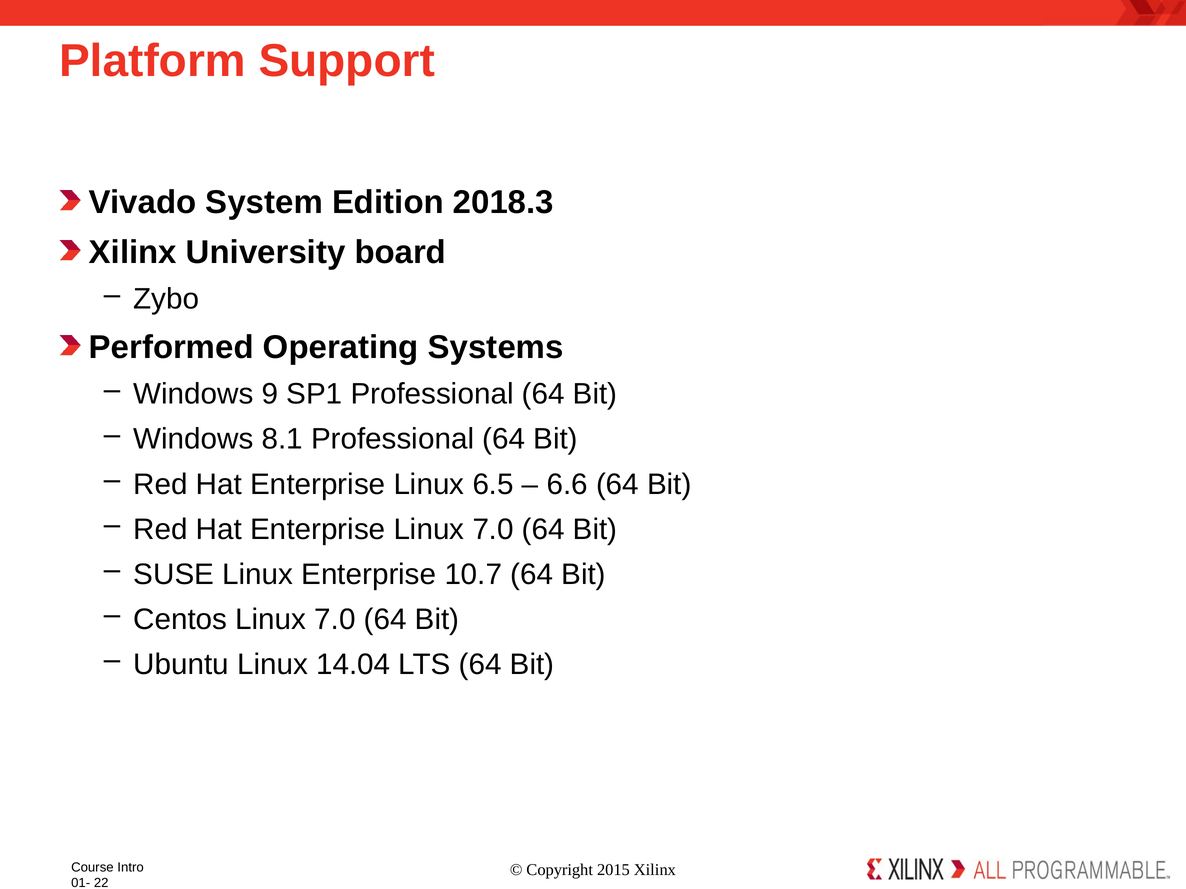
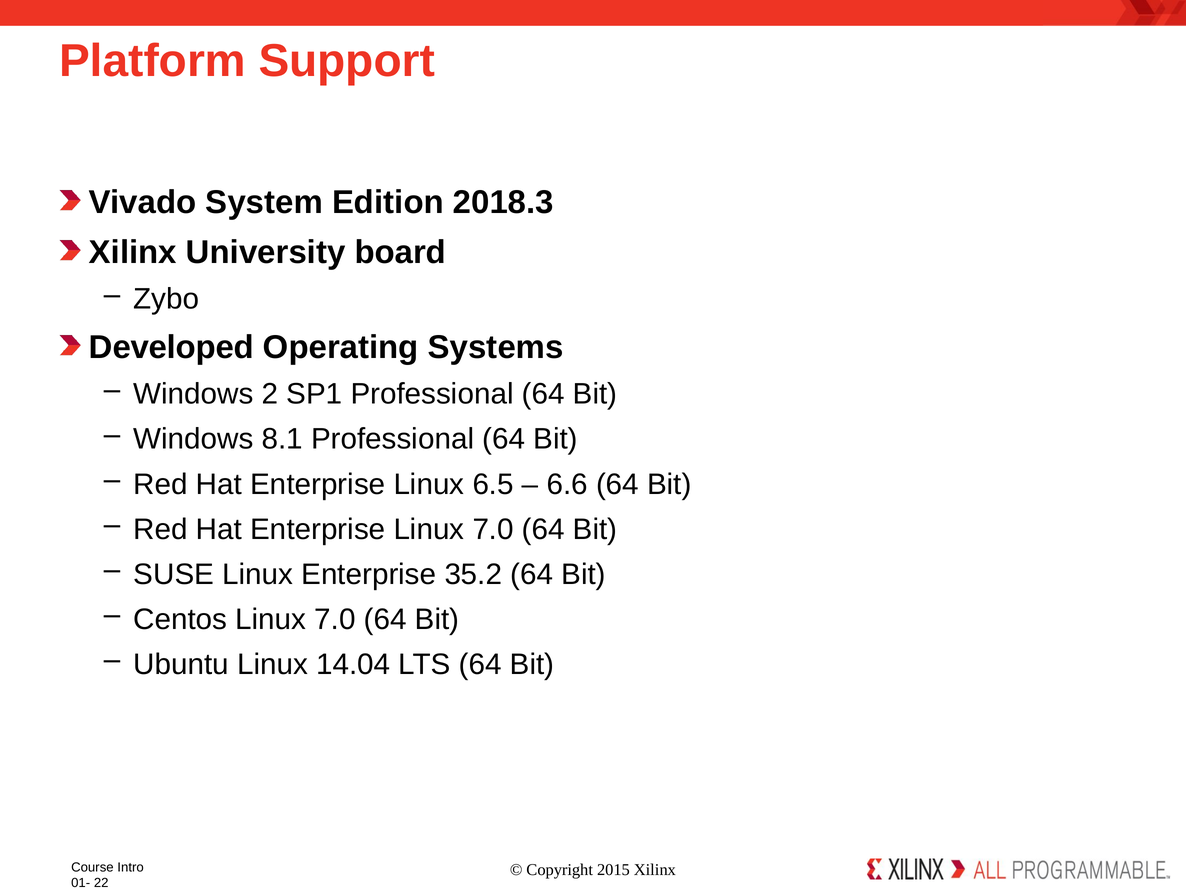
Performed: Performed -> Developed (171, 348)
9: 9 -> 2 (270, 394)
10.7: 10.7 -> 35.2 (473, 575)
